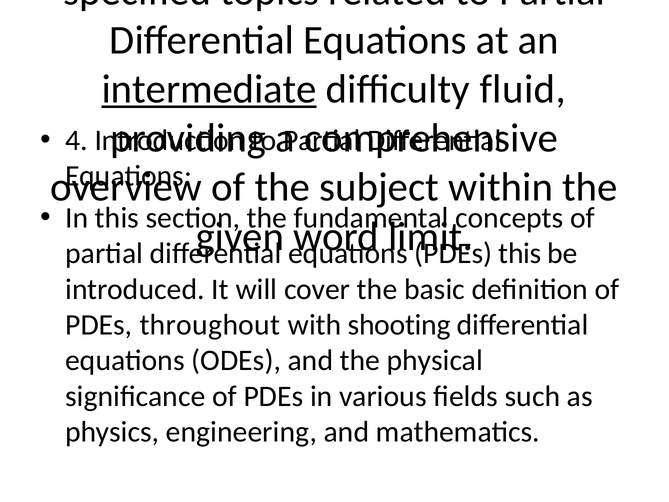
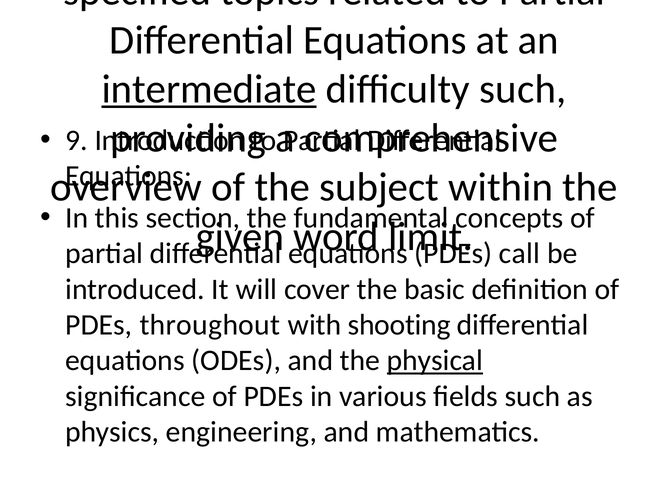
difficulty fluid: fluid -> such (523, 89)
4: 4 -> 9 (77, 140)
this: this -> call (520, 253)
physical underline: none -> present (435, 360)
